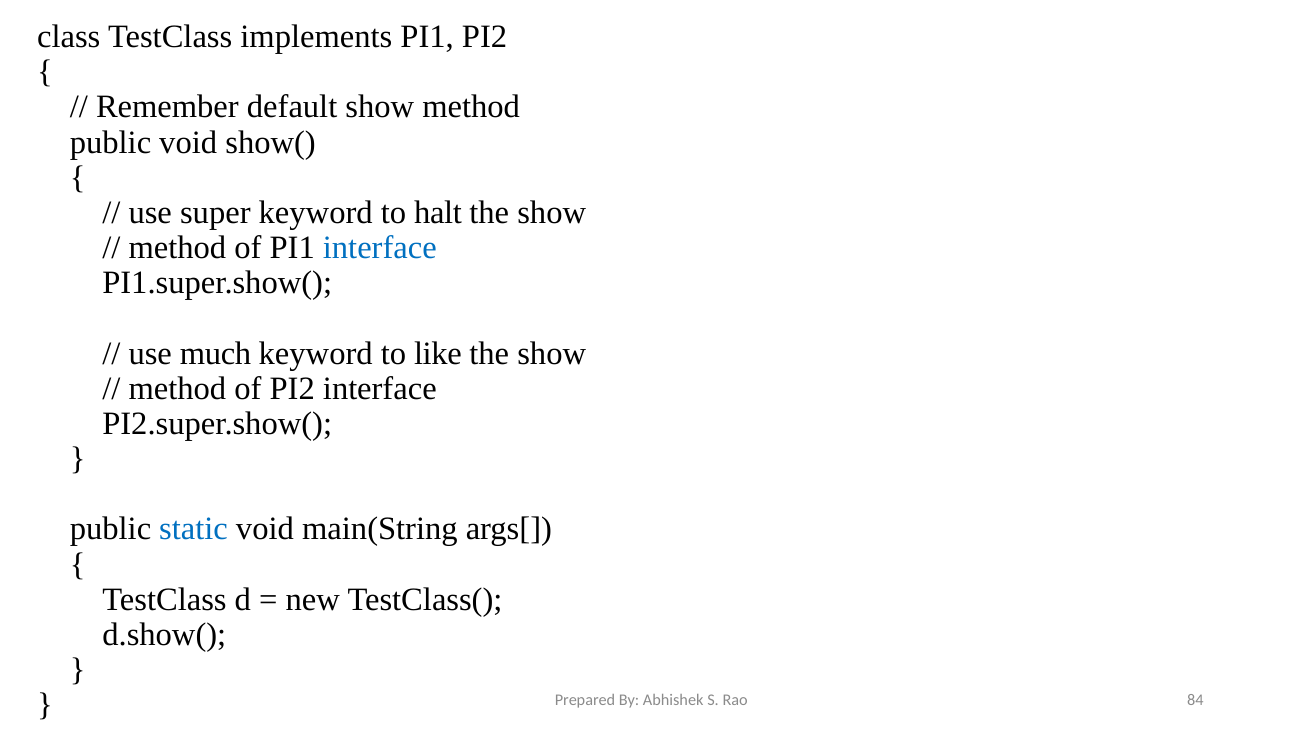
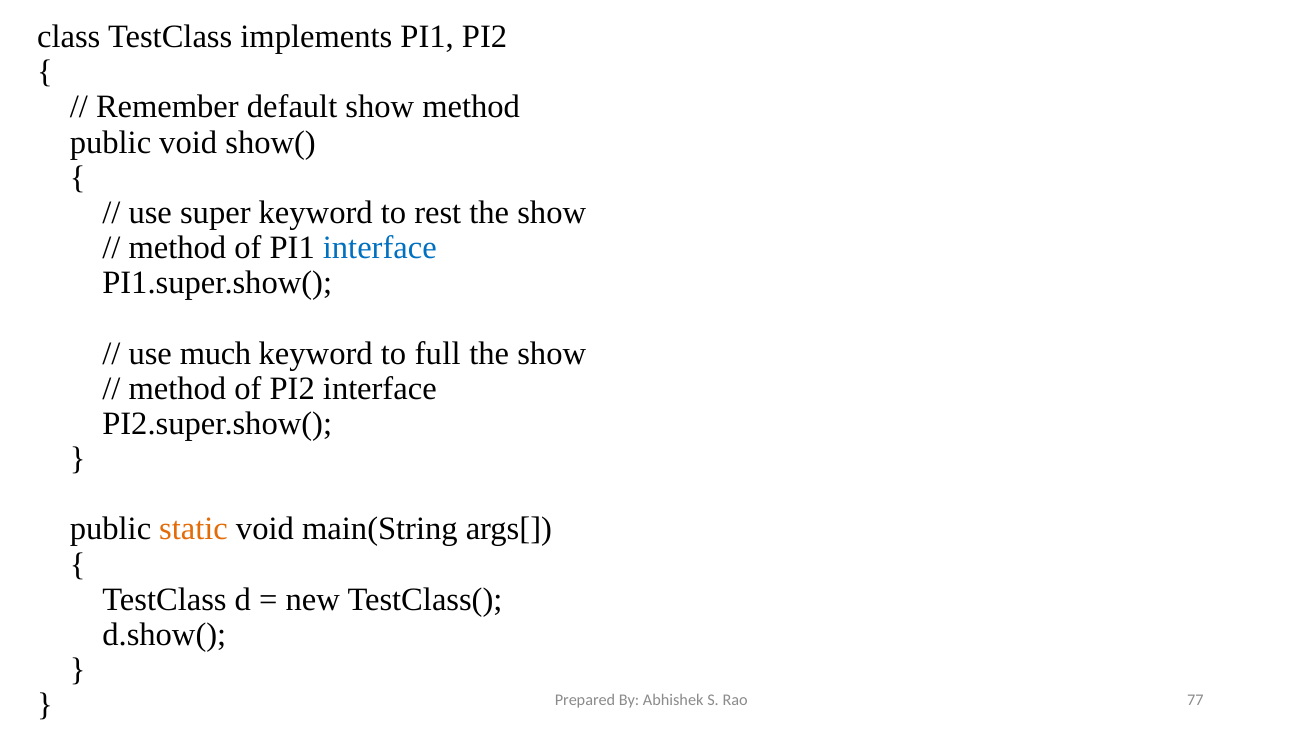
halt: halt -> rest (438, 213)
like: like -> full (438, 353)
static colour: blue -> orange (194, 529)
84: 84 -> 77 (1195, 700)
